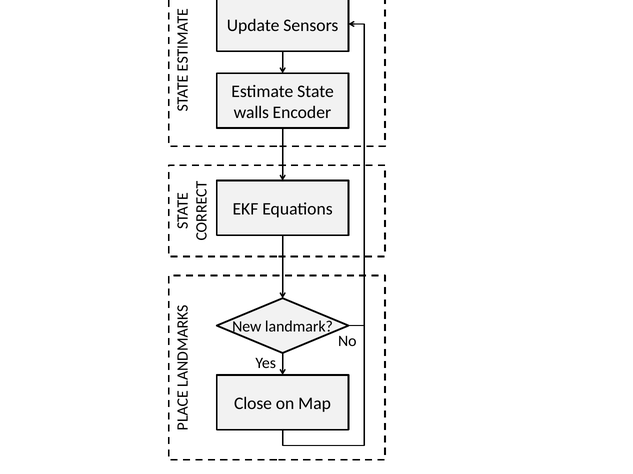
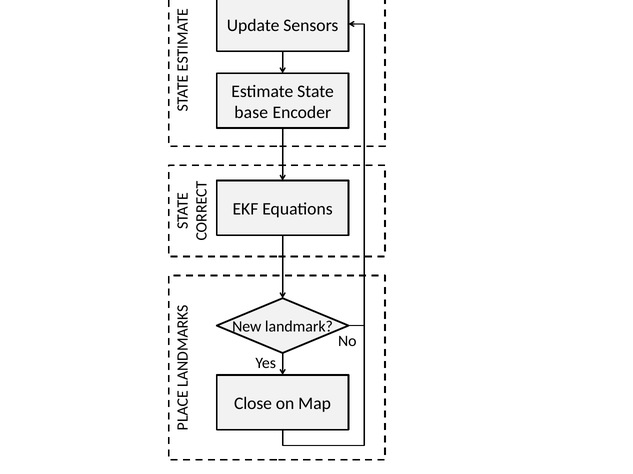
walls: walls -> base (251, 113)
